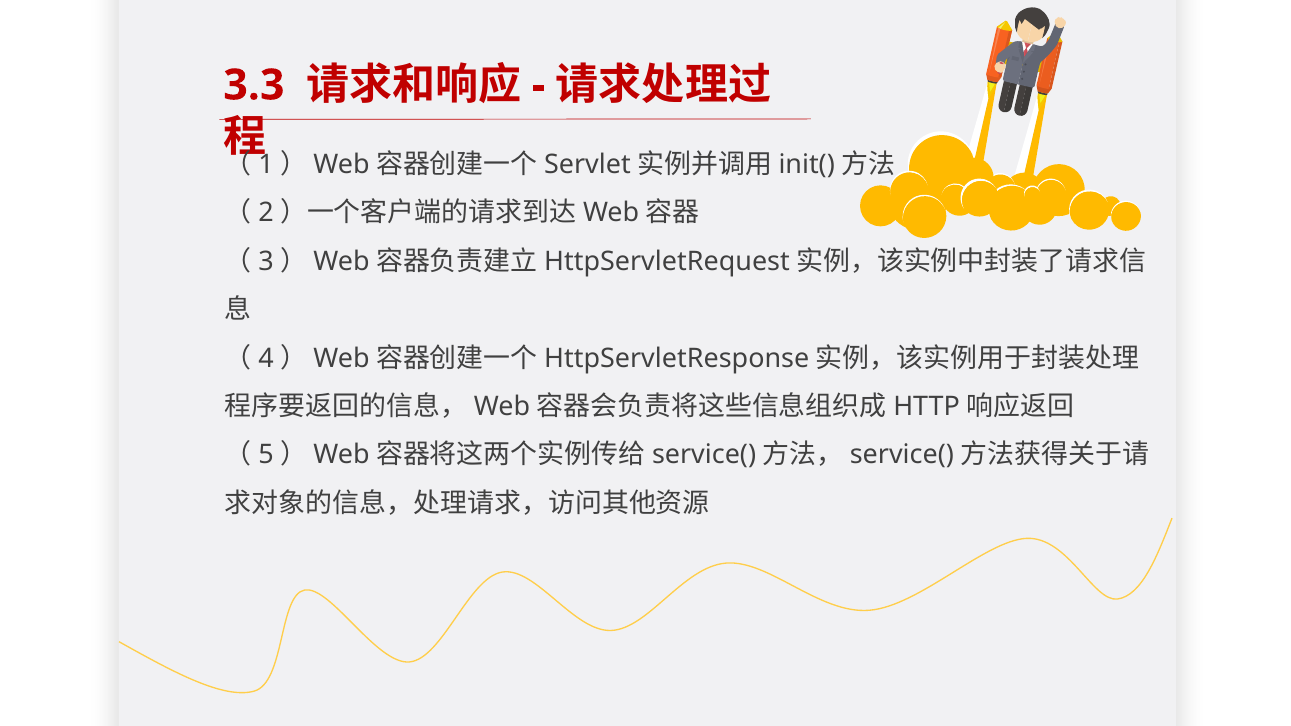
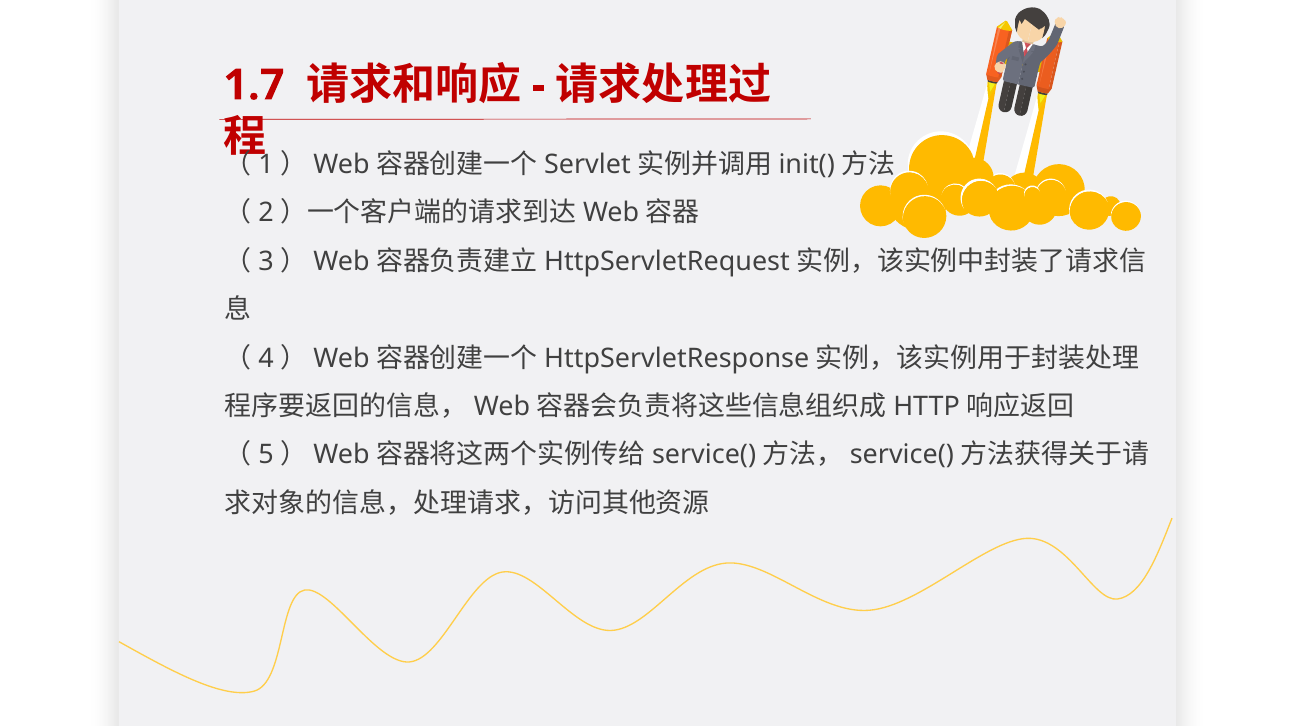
3.3: 3.3 -> 1.7 (254, 85)
